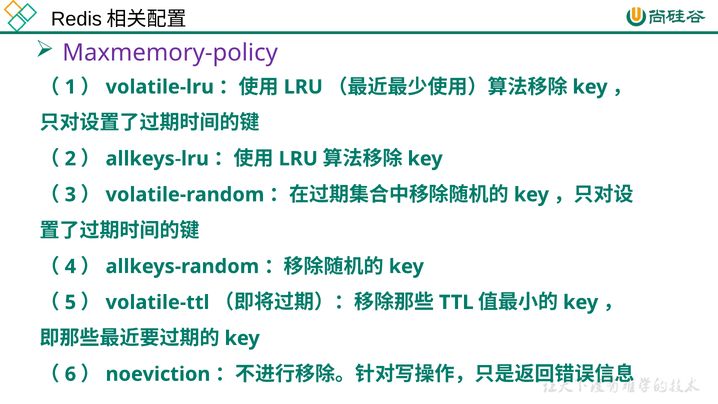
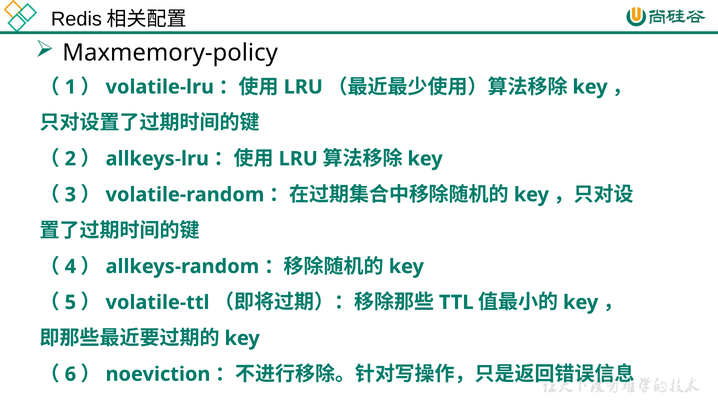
Maxmemory-policy colour: purple -> black (170, 53)
